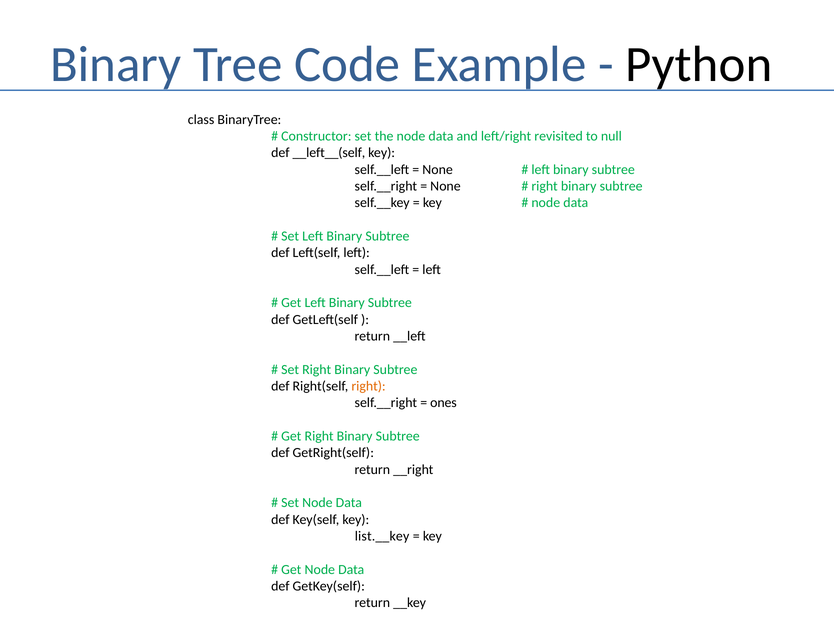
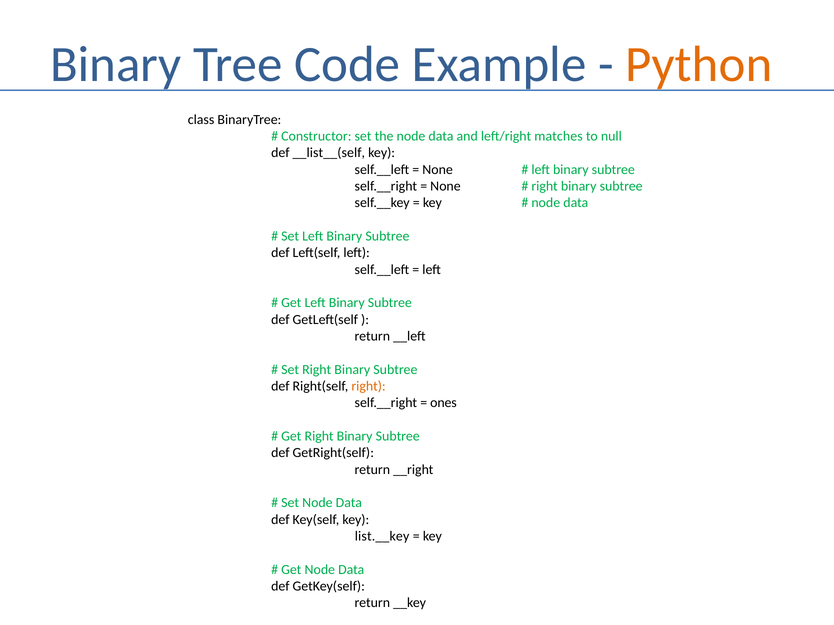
Python colour: black -> orange (699, 65)
revisited: revisited -> matches (559, 136)
__left__(self: __left__(self -> __list__(self (329, 153)
